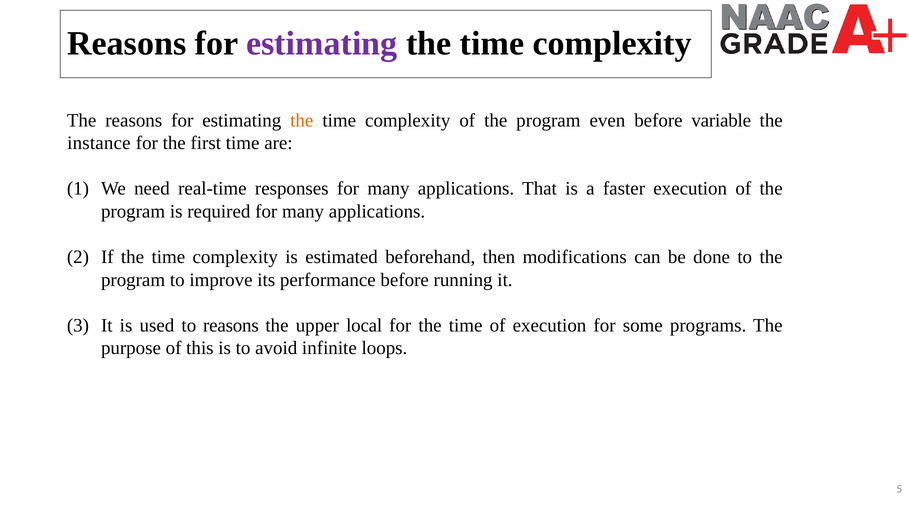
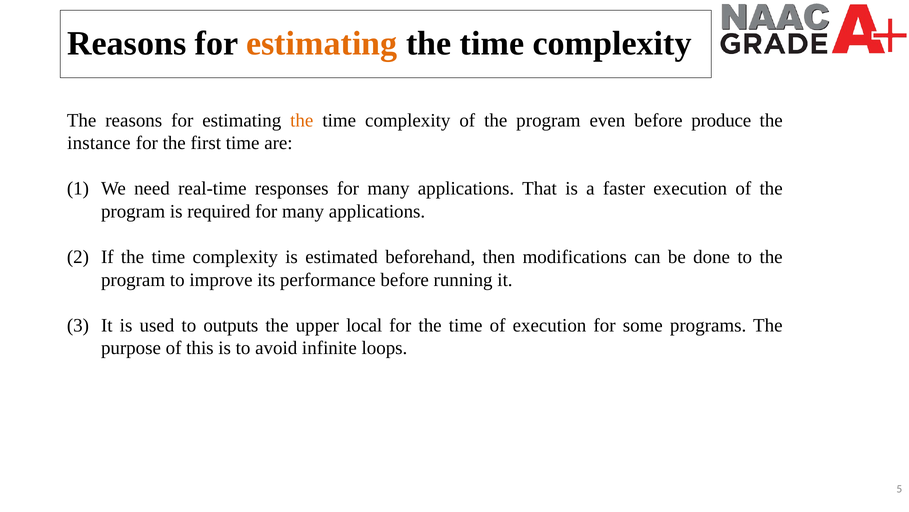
estimating colour: purple -> orange (322, 44)
variable: variable -> produce (721, 120)
to reasons: reasons -> outputs (231, 325)
